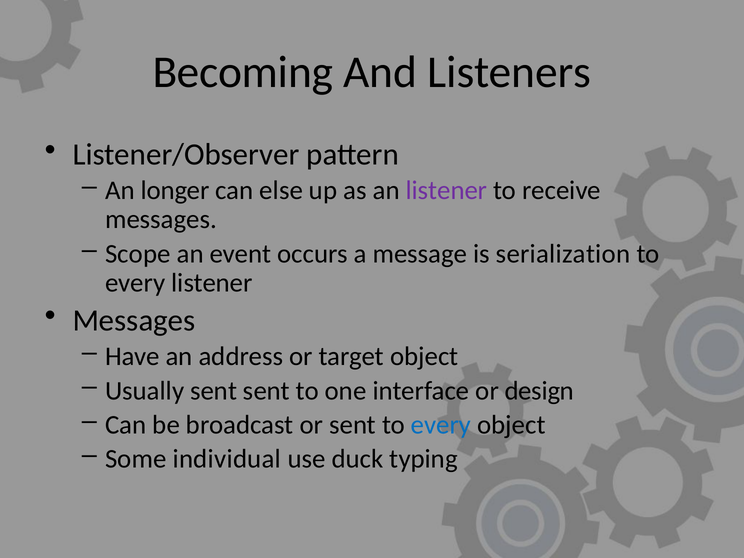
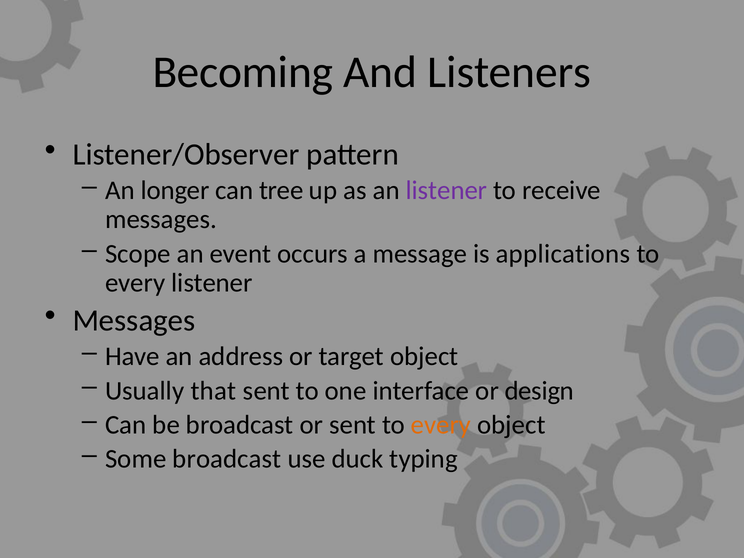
else: else -> tree (281, 191)
serialization: serialization -> applications (563, 254)
Usually sent: sent -> that (213, 391)
every colour: blue -> orange (441, 425)
Some individual: individual -> broadcast (227, 459)
